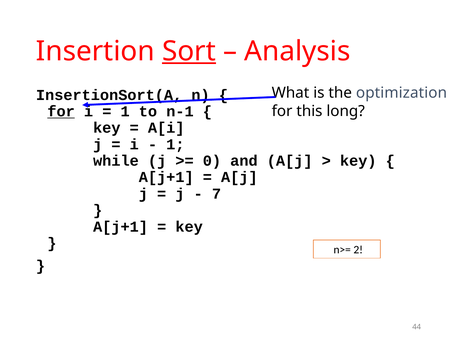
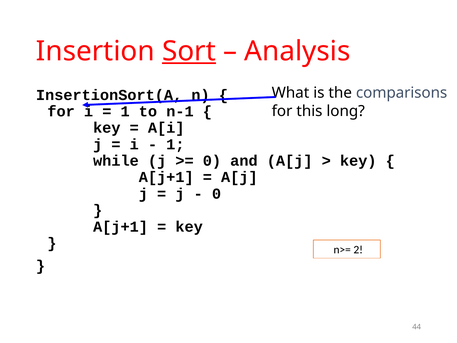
optimization: optimization -> comparisons (402, 93)
for underline: present -> none (61, 111)
7: 7 -> 0 (217, 194)
